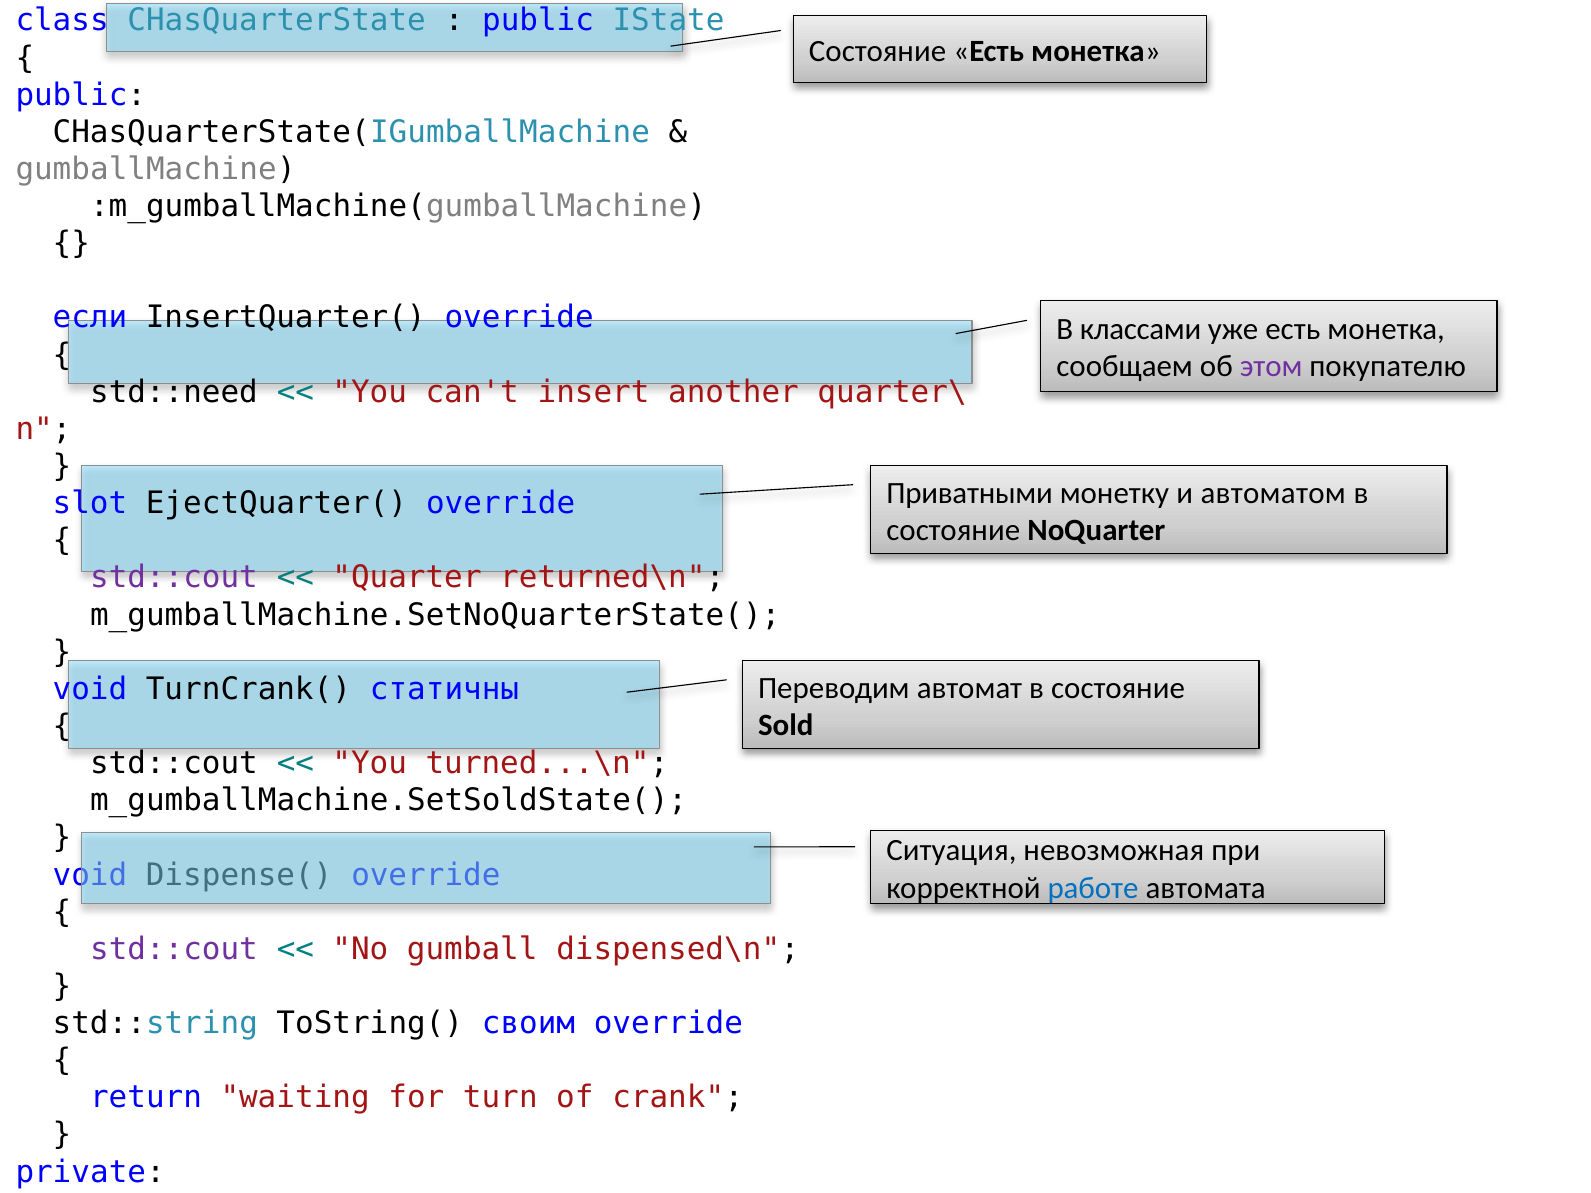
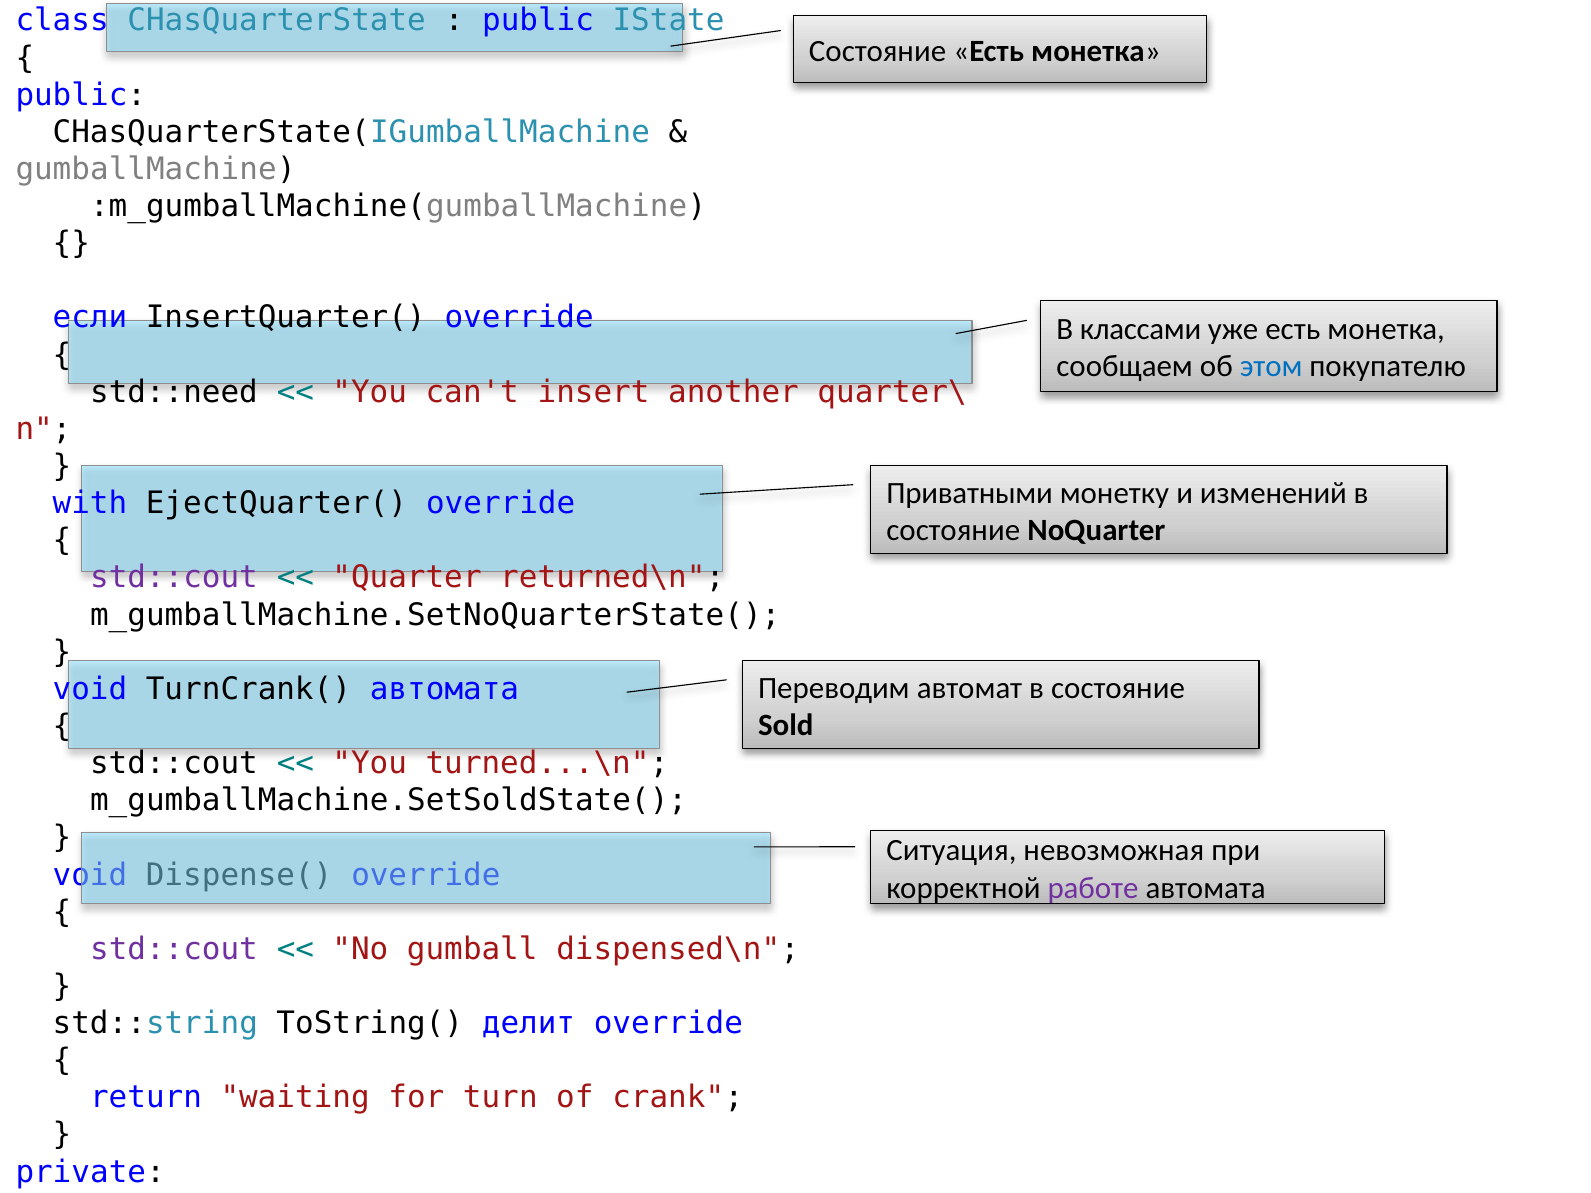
этом colour: purple -> blue (1271, 367)
автоматом: автоматом -> изменений (1273, 493)
slot: slot -> with (90, 504)
TurnCrank( статичны: статичны -> автомата (445, 689)
работе colour: blue -> purple (1093, 888)
своим: своим -> делит (529, 1024)
